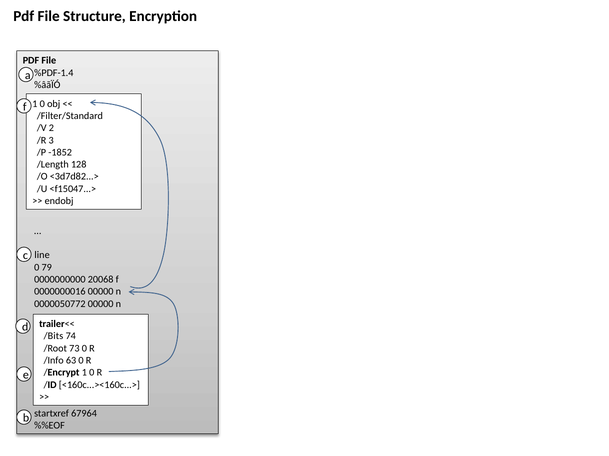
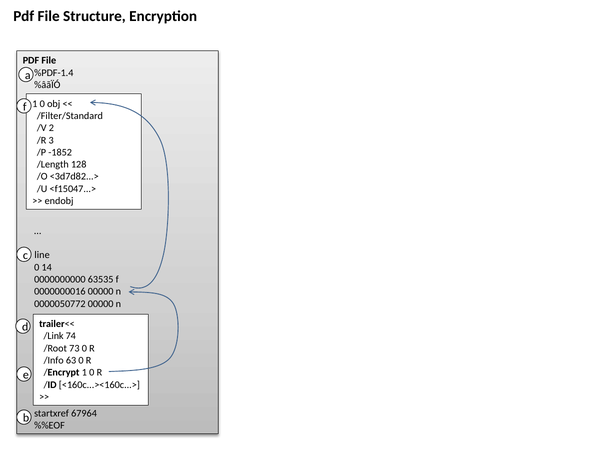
79: 79 -> 14 (47, 268)
20068: 20068 -> 63535 (101, 280)
/Bits: /Bits -> /Link (54, 337)
